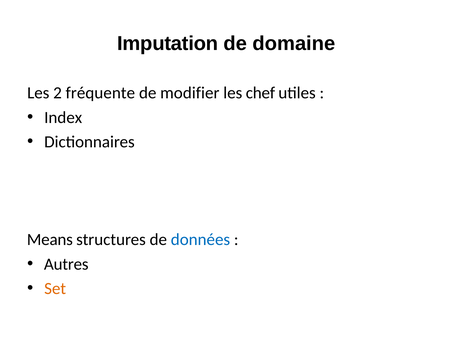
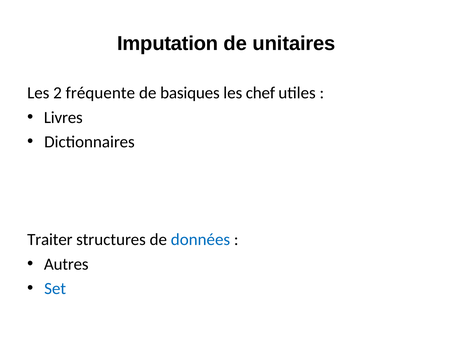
domaine: domaine -> unitaires (294, 43)
modifier: modifier -> basiques (190, 93)
Index: Index -> Livres (63, 117)
Means: Means -> Traiter (50, 240)
Set colour: orange -> blue (55, 288)
